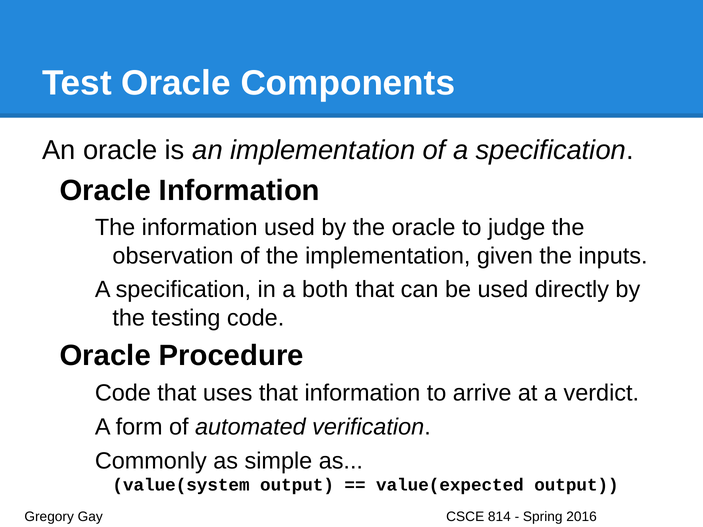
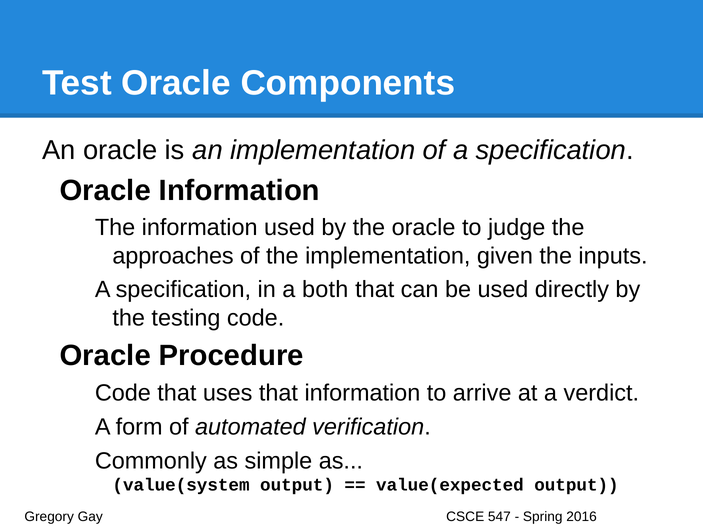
observation: observation -> approaches (173, 256)
814: 814 -> 547 (499, 517)
